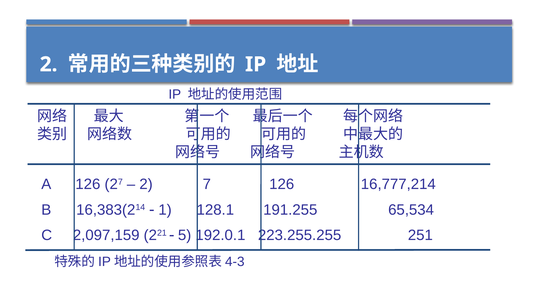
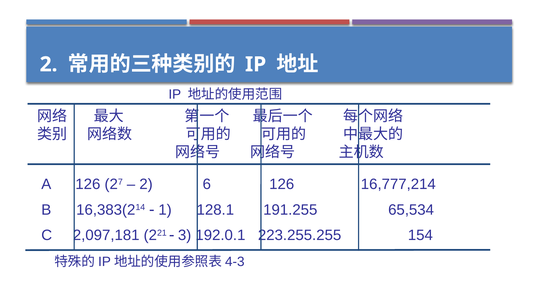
7: 7 -> 6 (207, 185)
2,097,159: 2,097,159 -> 2,097,181 (106, 235)
5: 5 -> 3 (185, 235)
251: 251 -> 154 (420, 235)
